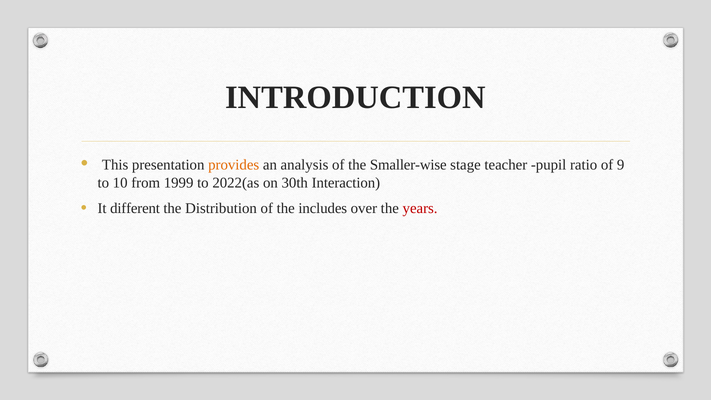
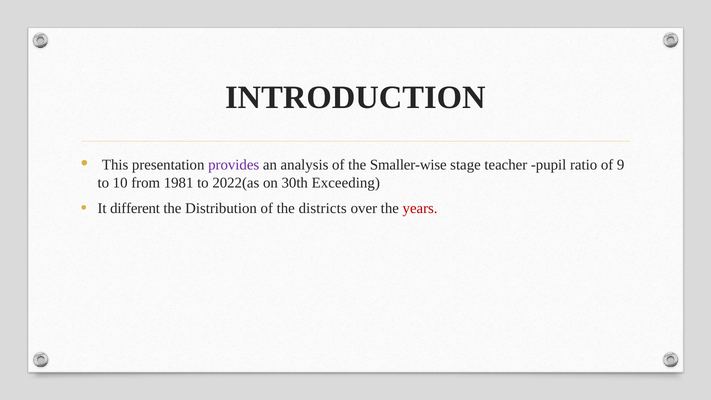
provides colour: orange -> purple (234, 165)
1999: 1999 -> 1981 (179, 183)
Interaction: Interaction -> Exceeding (346, 183)
includes: includes -> districts (323, 208)
